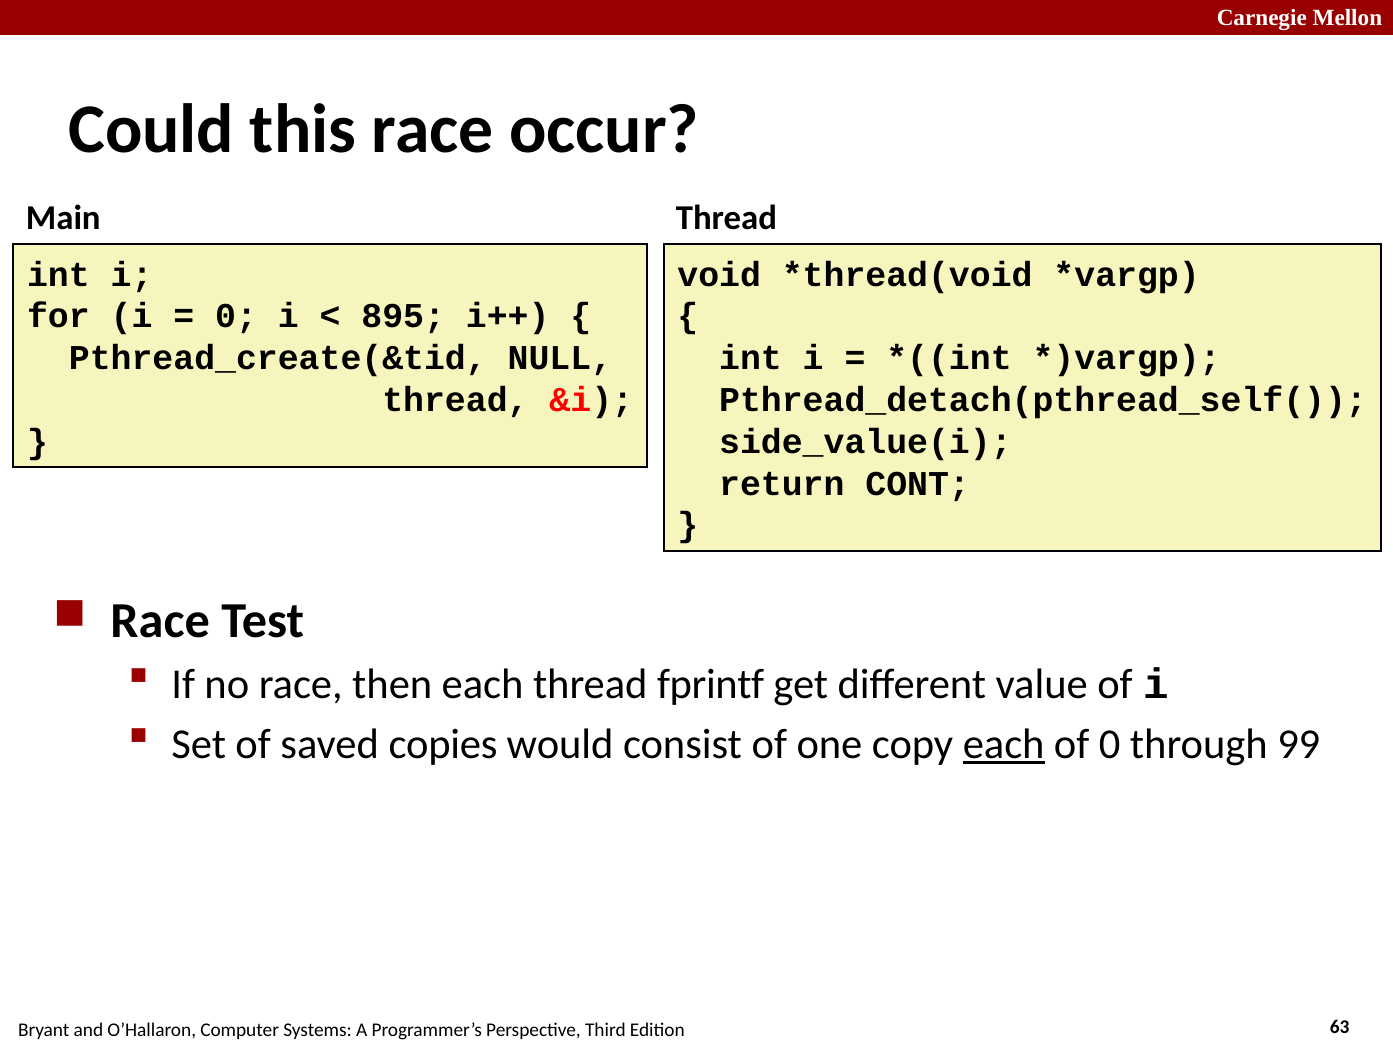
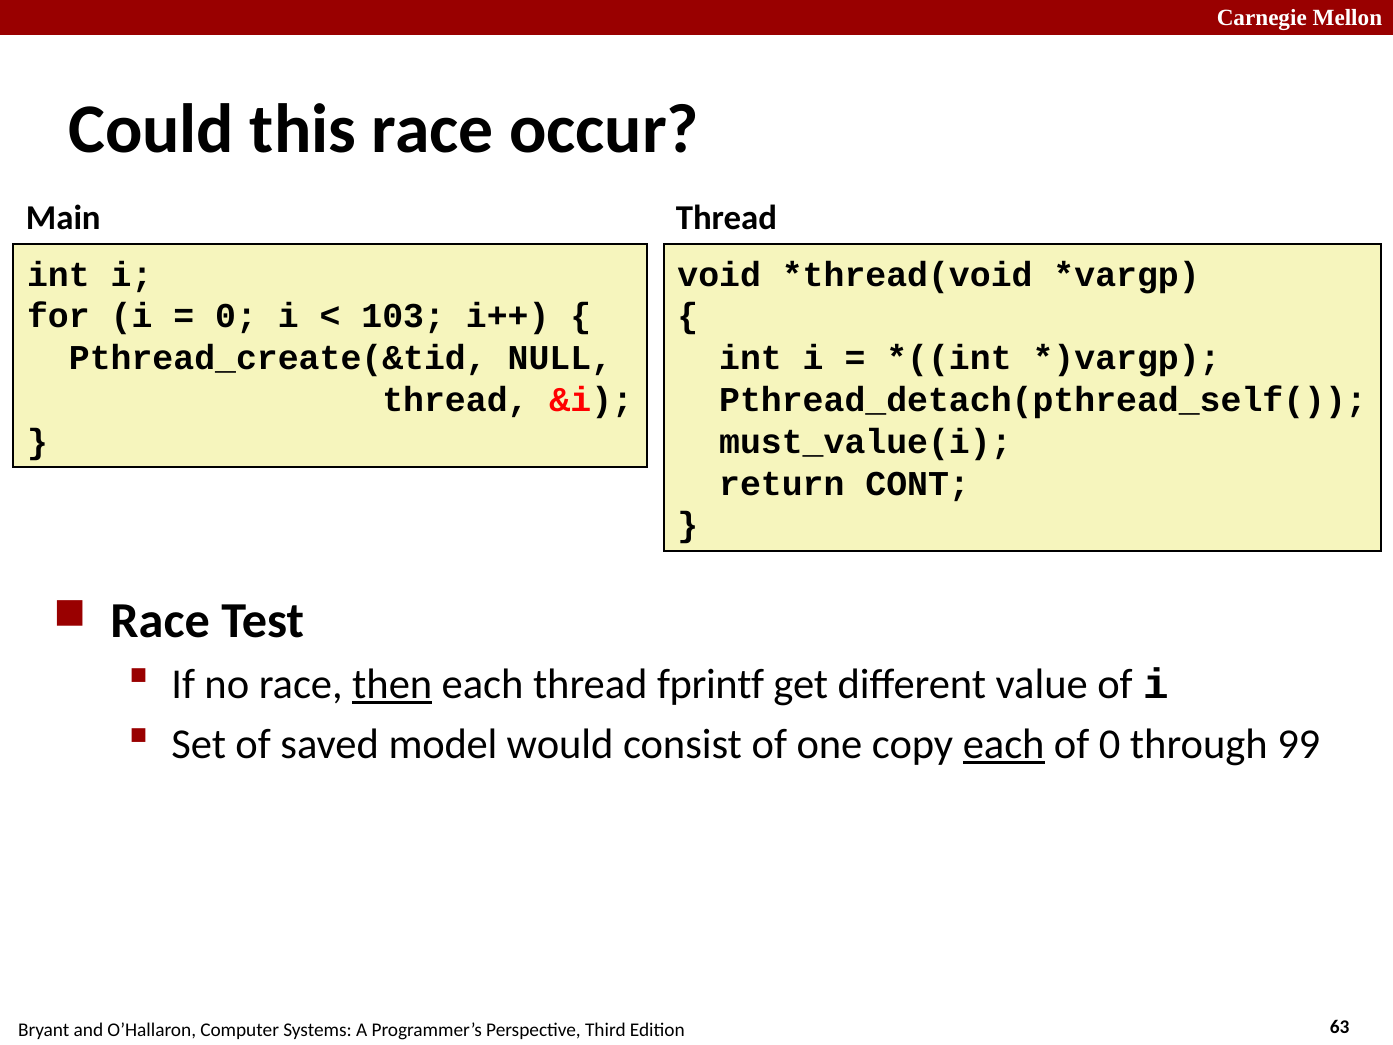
895: 895 -> 103 (403, 316)
side_value(i: side_value(i -> must_value(i (865, 442)
then underline: none -> present (392, 684)
copies: copies -> model (443, 744)
